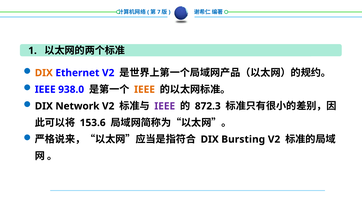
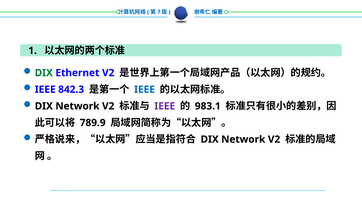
DIX colour: orange -> green (44, 73)
938.0: 938.0 -> 842.3 (71, 89)
IEEE colour: orange -> blue (145, 89)
872.3: 872.3 -> 983.1 (208, 106)
153.6: 153.6 -> 789.9 (93, 123)
Bursting: Bursting -> Network (243, 139)
